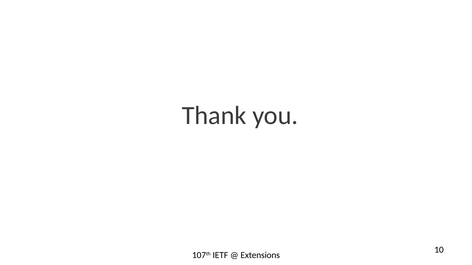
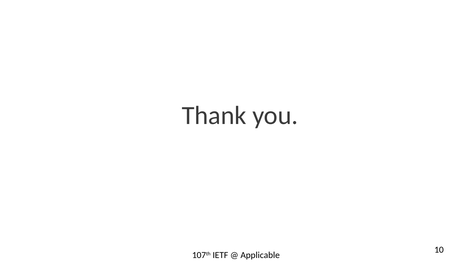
Extensions: Extensions -> Applicable (260, 256)
